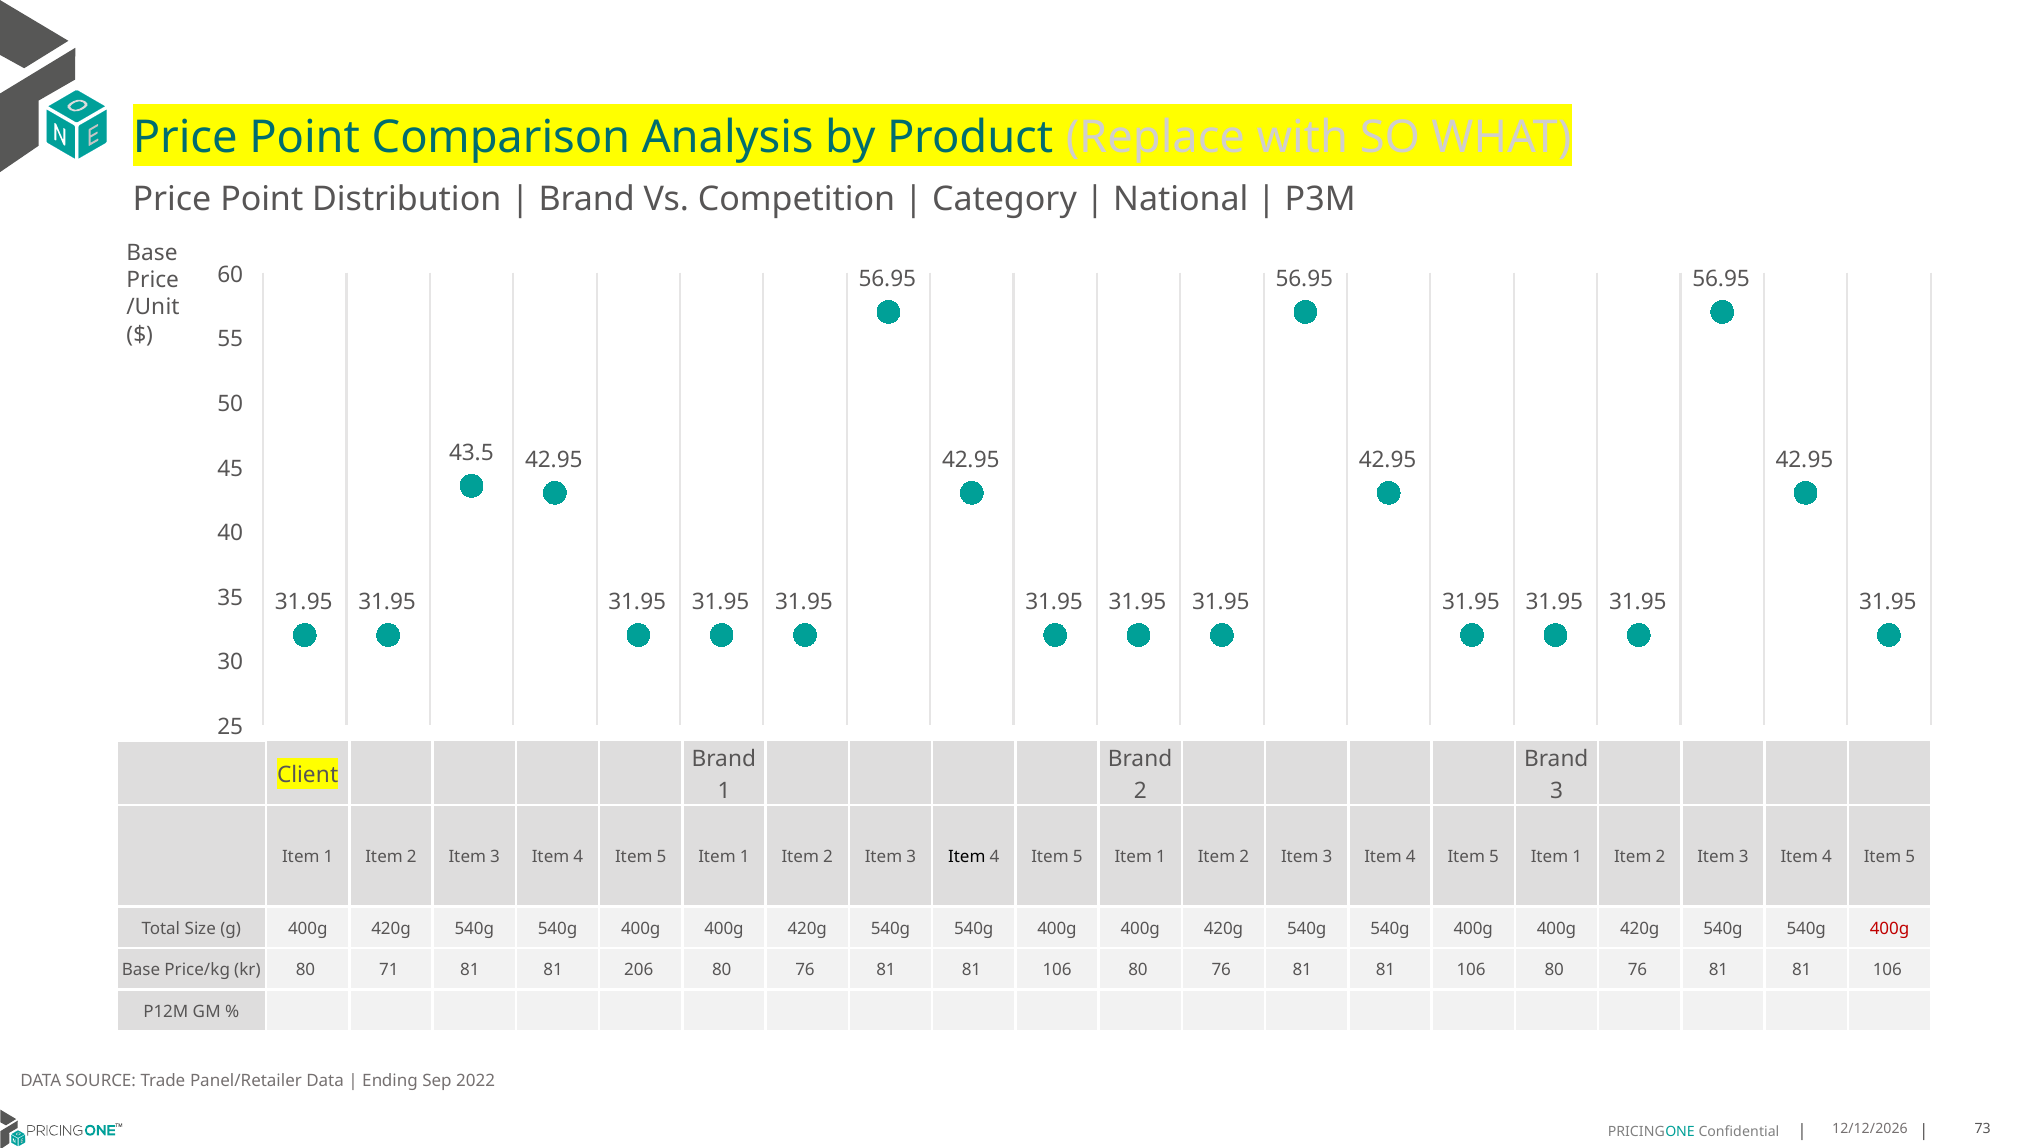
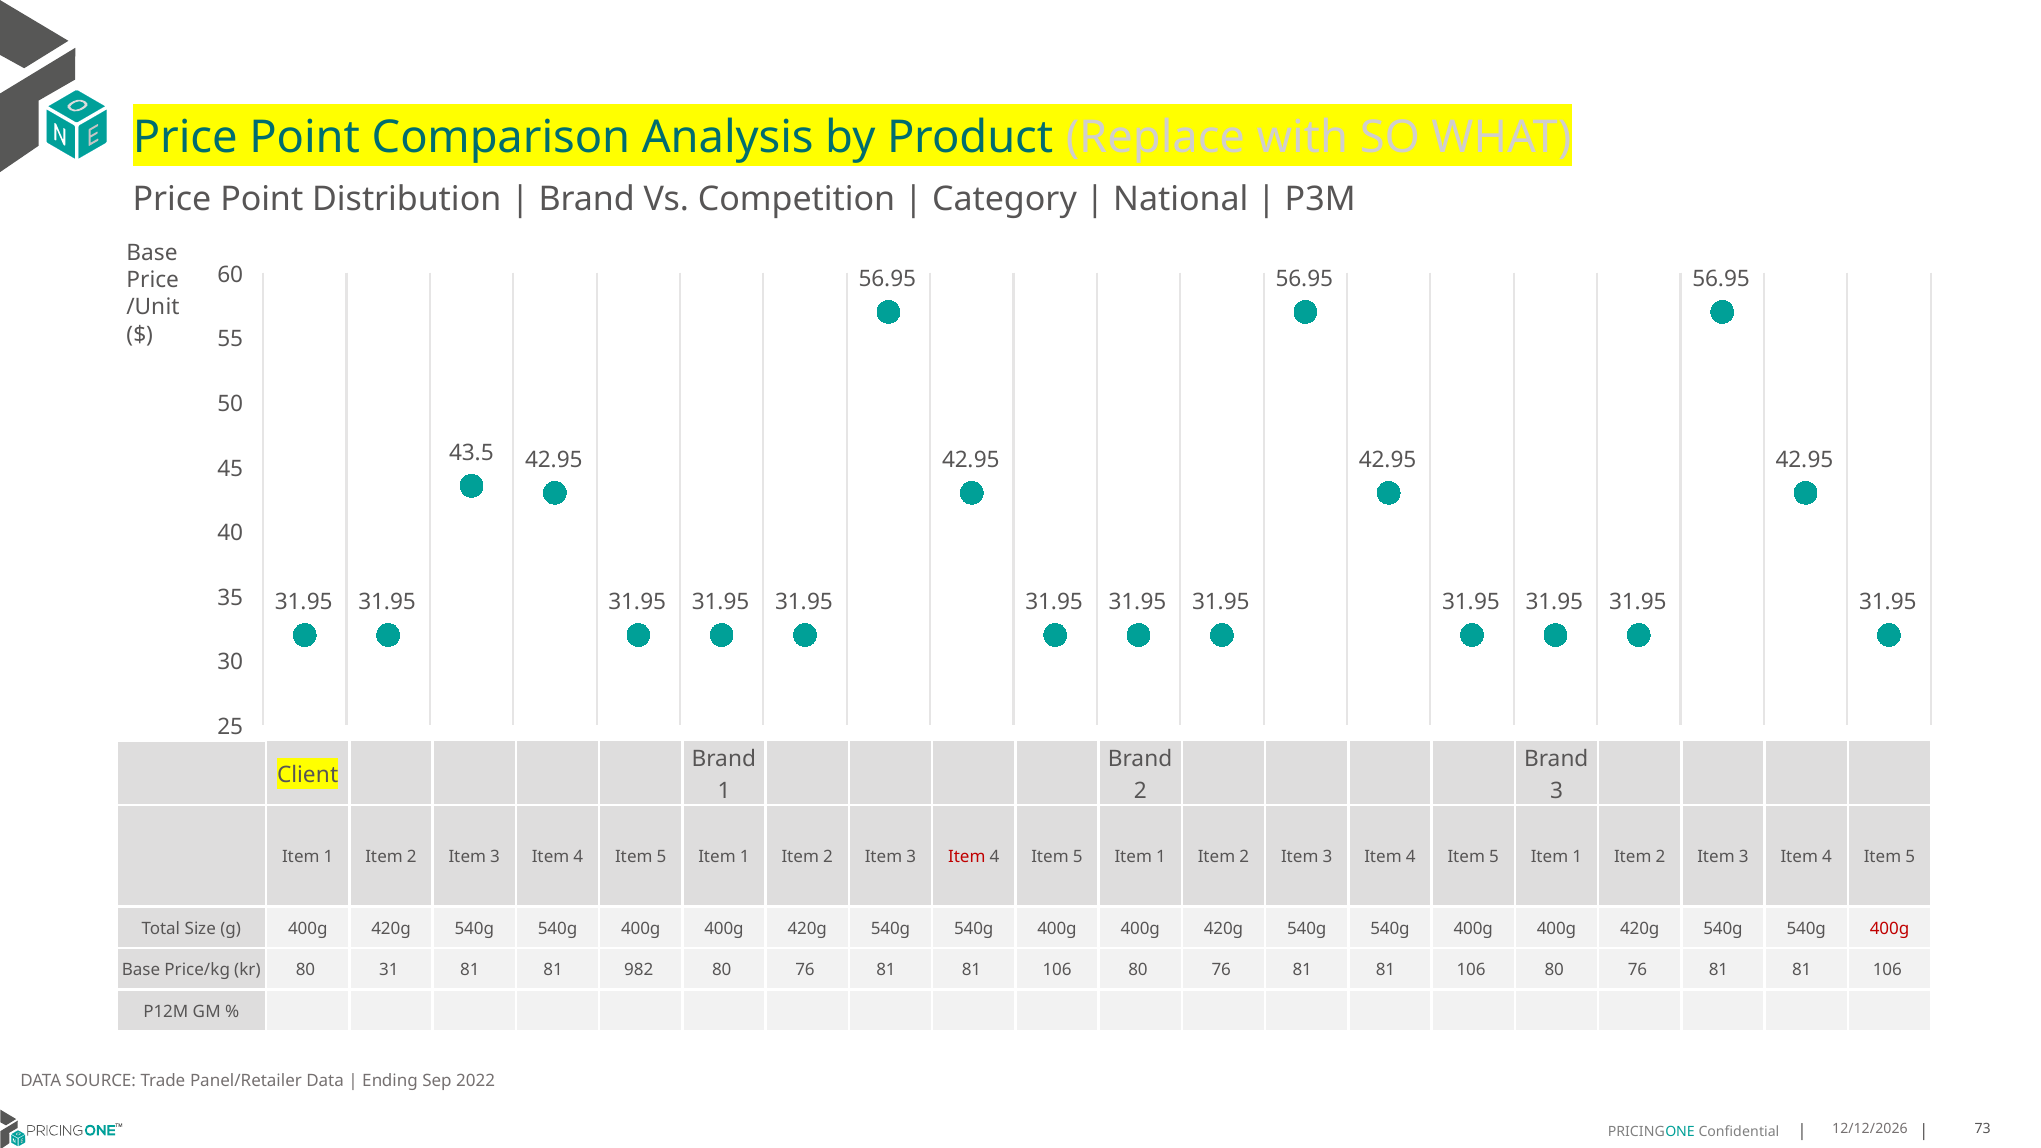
Item colour: black -> red (967, 857)
71: 71 -> 31 (389, 970)
206: 206 -> 982 (639, 970)
